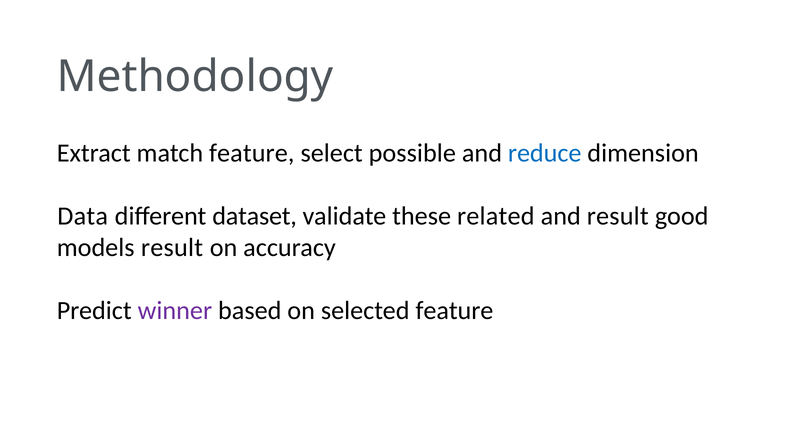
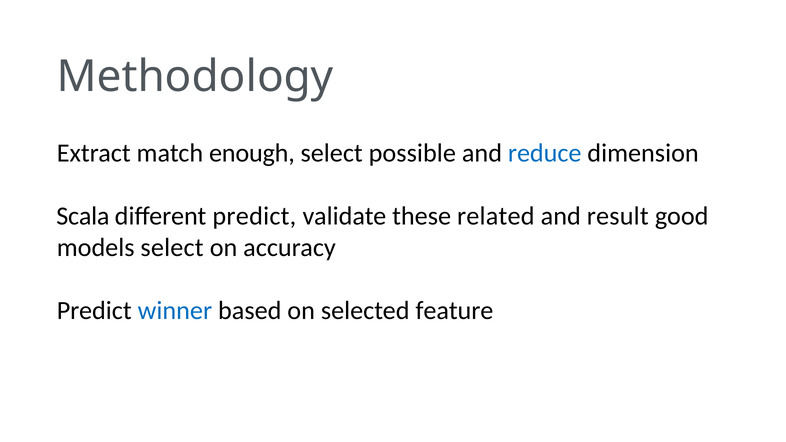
match feature: feature -> enough (252, 153)
Data: Data -> Scala (83, 216)
different dataset: dataset -> predict (254, 216)
models result: result -> select (172, 248)
winner colour: purple -> blue (175, 311)
